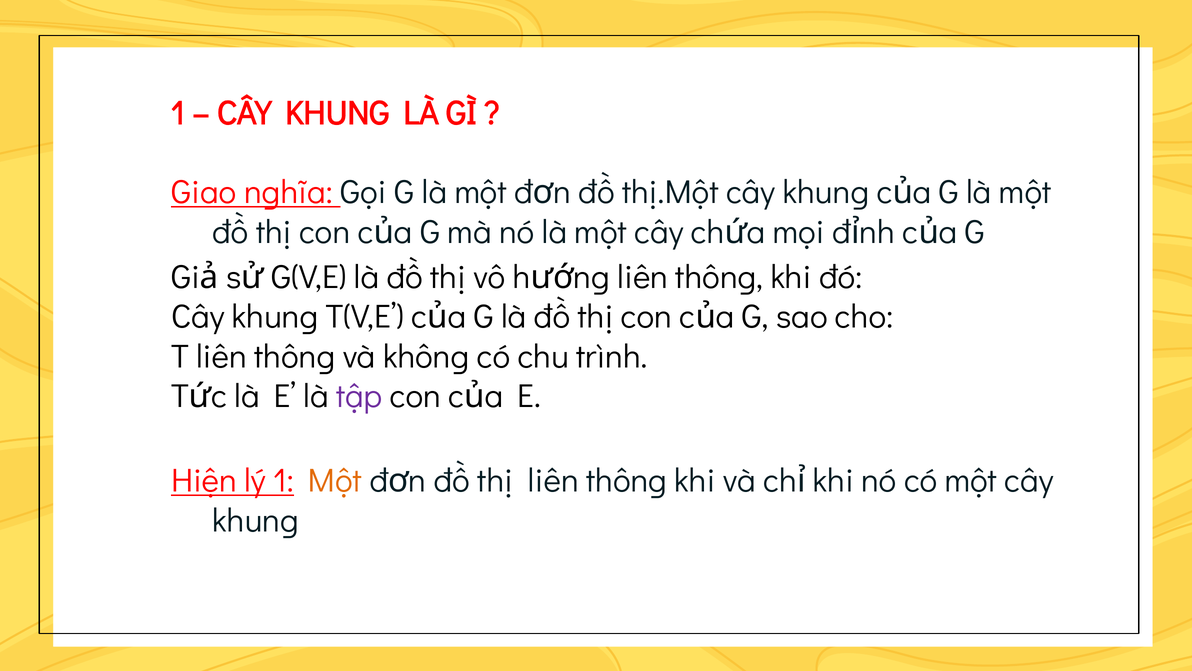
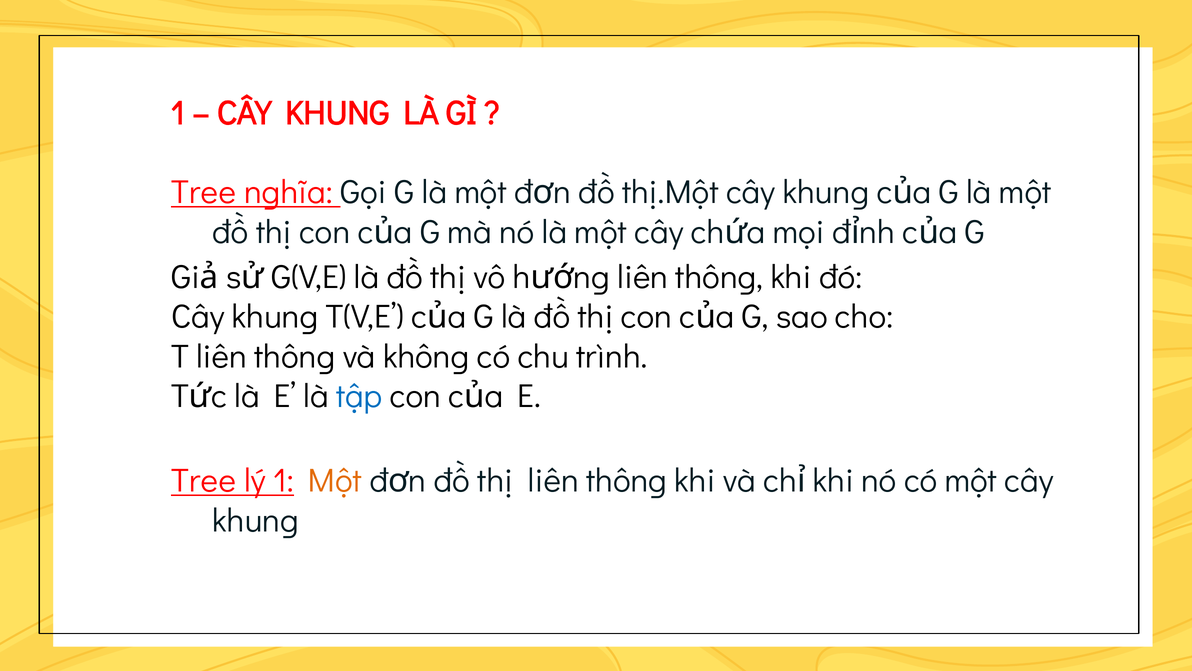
Giao: Giao -> Tree (204, 192)
tập colour: purple -> blue (359, 396)
Hiện: Hiện -> Tree (204, 481)
